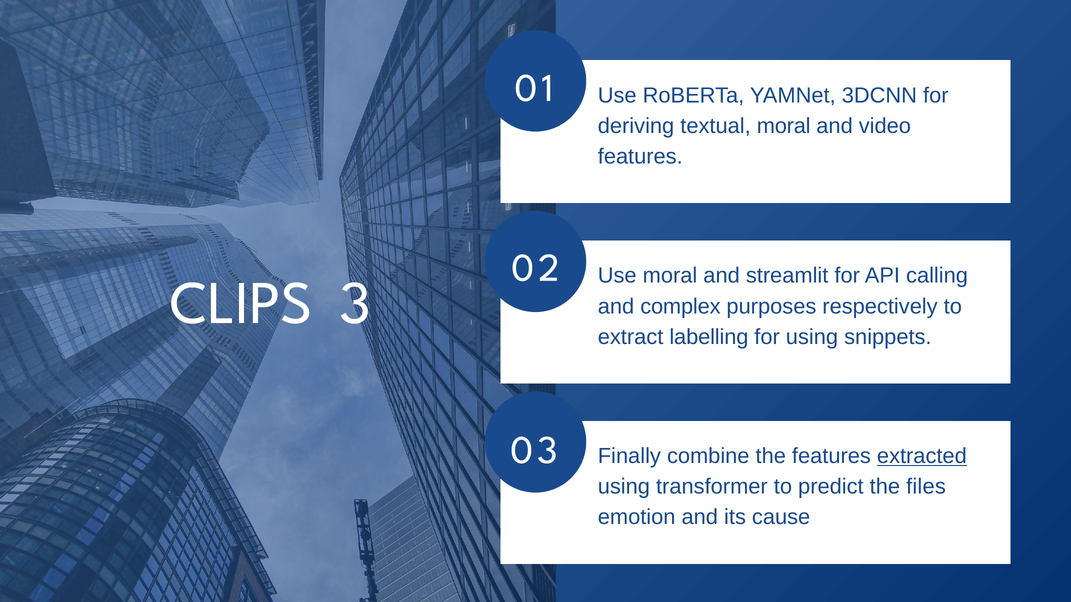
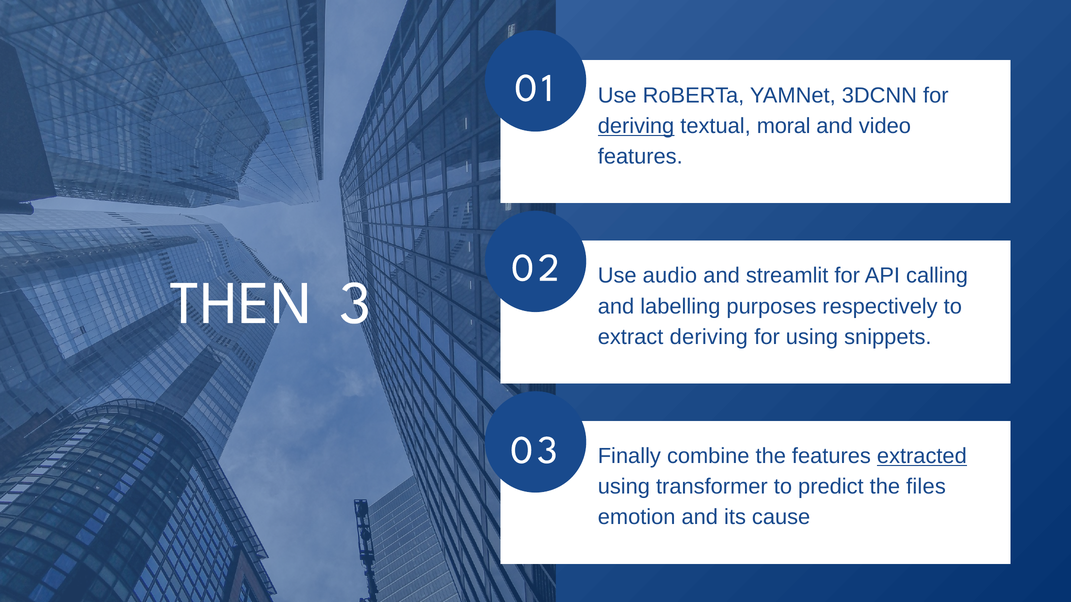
deriving underline: none -> present (636, 126)
Use moral: moral -> audio (670, 276)
CLIPS: CLIPS -> THEN (241, 303)
complex: complex -> labelling (680, 307)
extract labelling: labelling -> deriving (709, 337)
